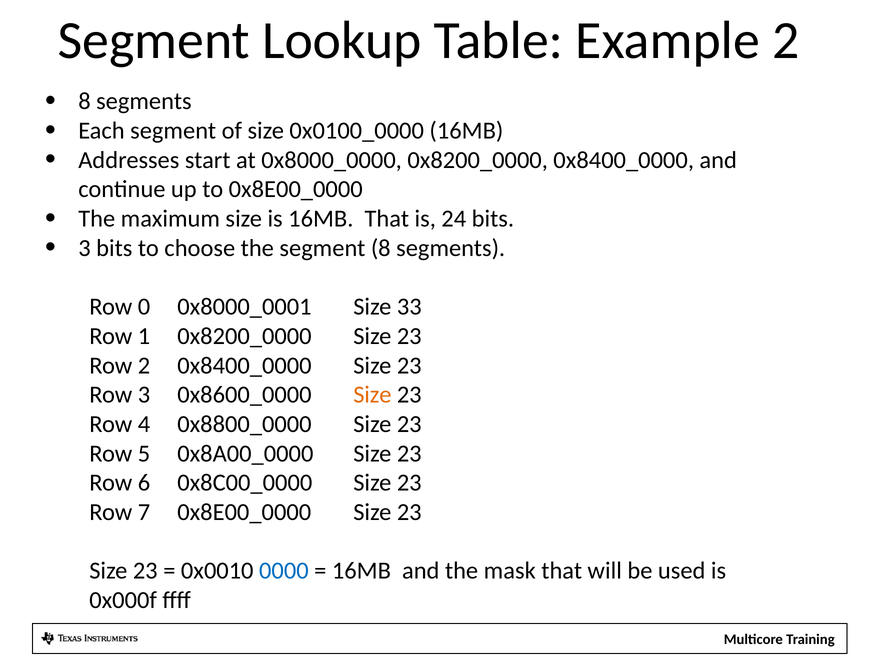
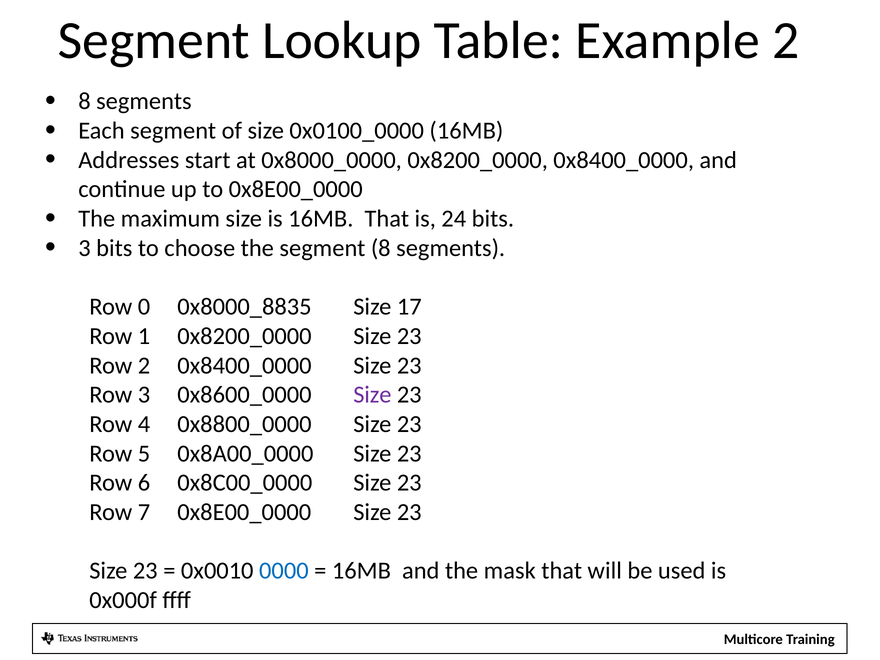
0x8000_0001: 0x8000_0001 -> 0x8000_8835 (244, 307)
33: 33 -> 17 (409, 307)
Size colour: orange -> purple (372, 395)
